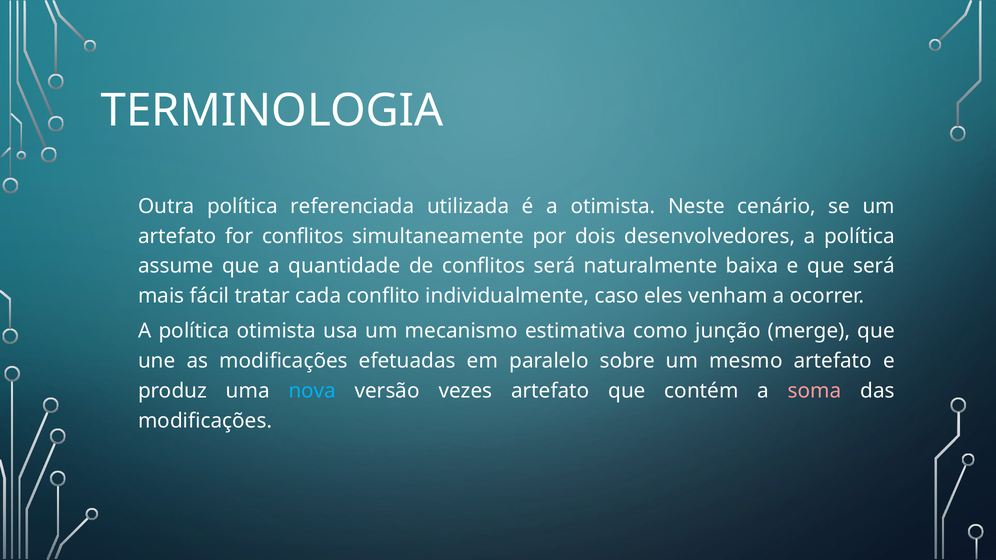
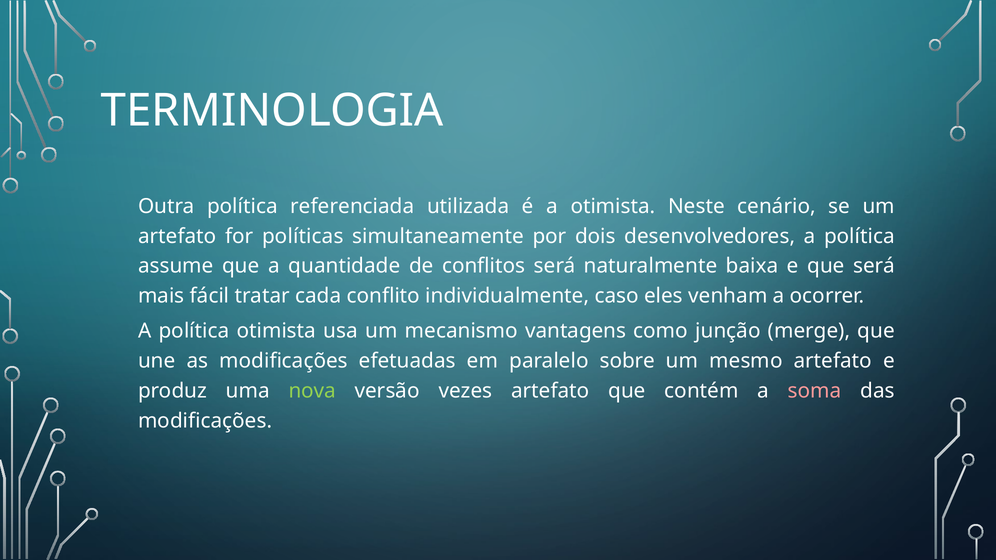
for conflitos: conflitos -> políticas (303, 236)
estimativa: estimativa -> vantagens (576, 331)
nova colour: light blue -> light green (312, 391)
